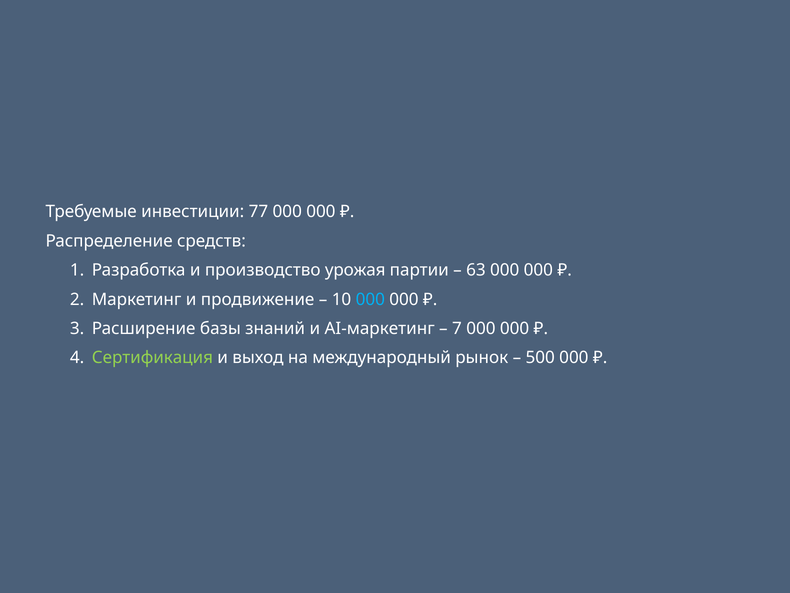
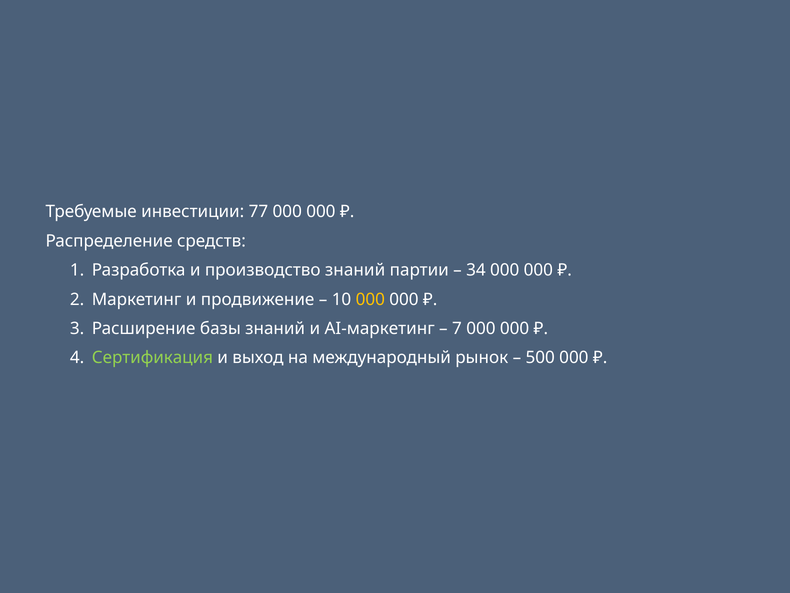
производство урожая: урожая -> знаний (355, 270)
63: 63 -> 34 (476, 270)
000 colour: light blue -> yellow (370, 299)
